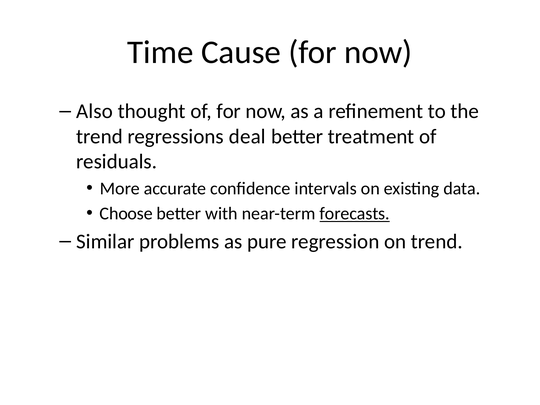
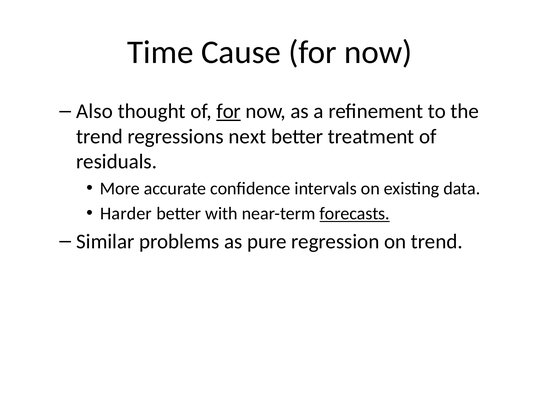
for underline: none -> present (229, 111)
deal: deal -> next (247, 136)
Choose: Choose -> Harder (126, 214)
